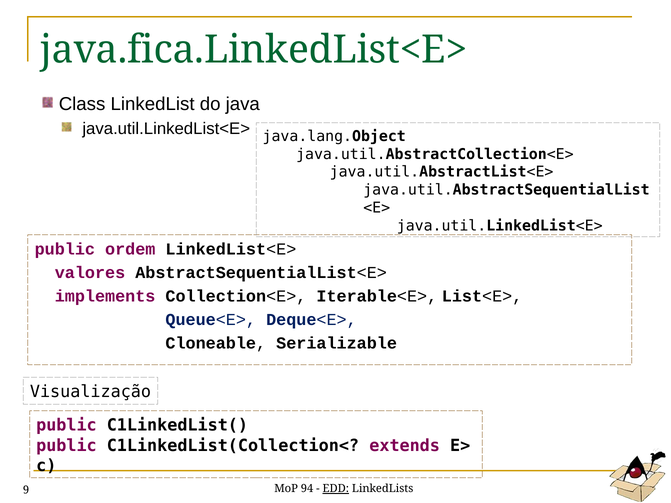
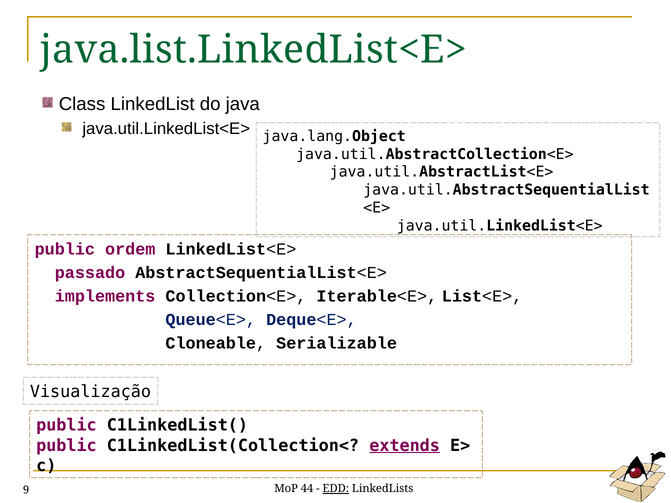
java.fica.LinkedList<E>: java.fica.LinkedList<E> -> java.list.LinkedList<E> (254, 50)
valores: valores -> passado (90, 273)
extends underline: none -> present (405, 446)
94: 94 -> 44 (307, 489)
